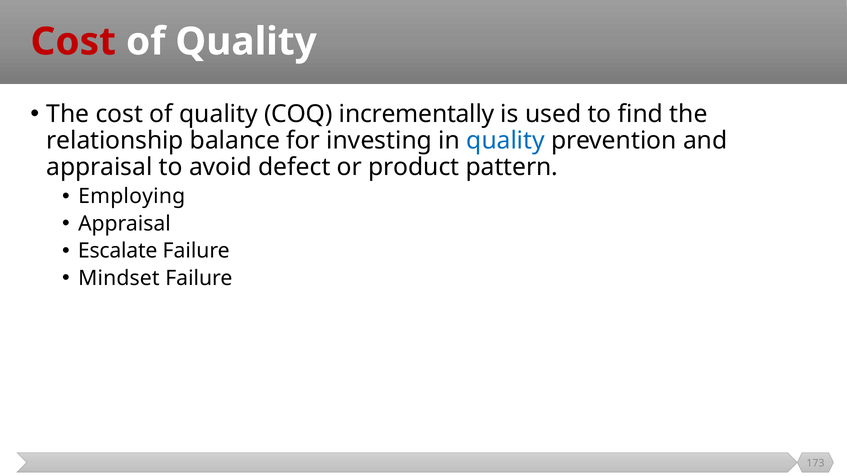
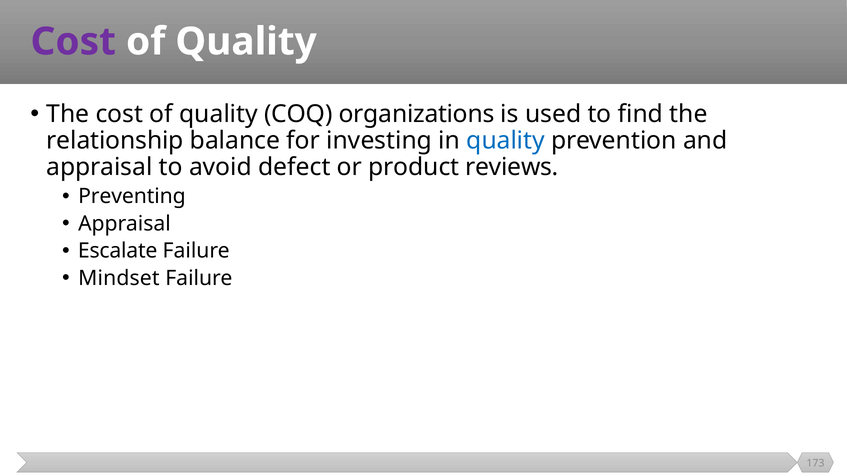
Cost colour: red -> purple (73, 42)
incrementally: incrementally -> organizations (417, 114)
pattern: pattern -> reviews (512, 167)
Employing: Employing -> Preventing (132, 197)
